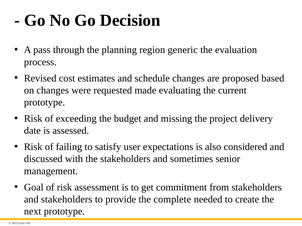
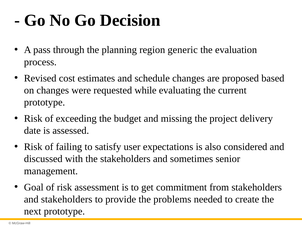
made: made -> while (146, 90)
complete: complete -> problems (172, 200)
